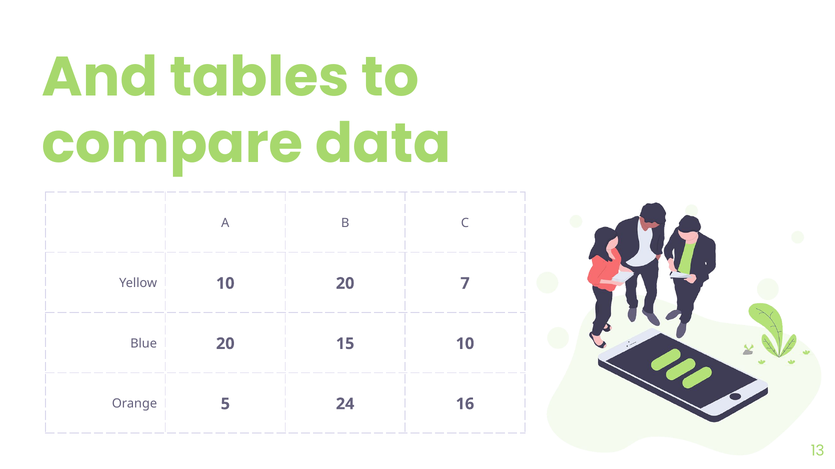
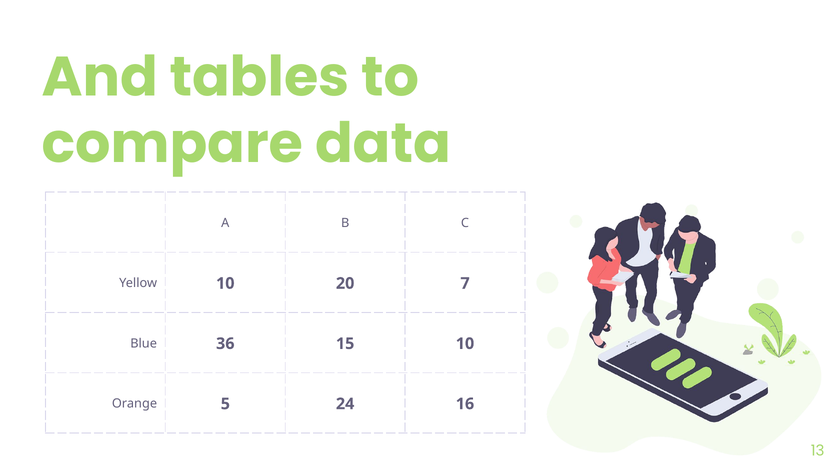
Blue 20: 20 -> 36 (225, 344)
